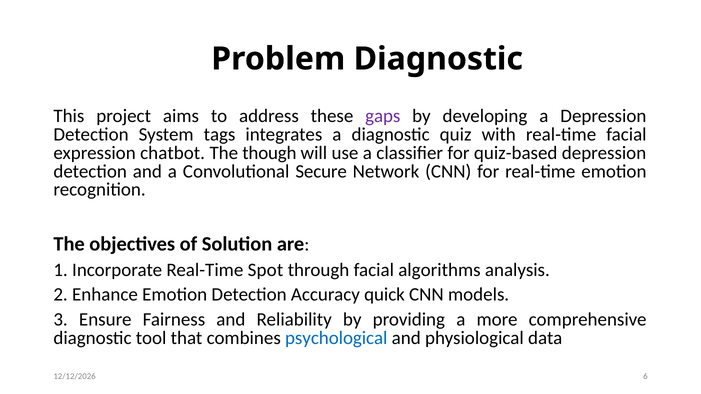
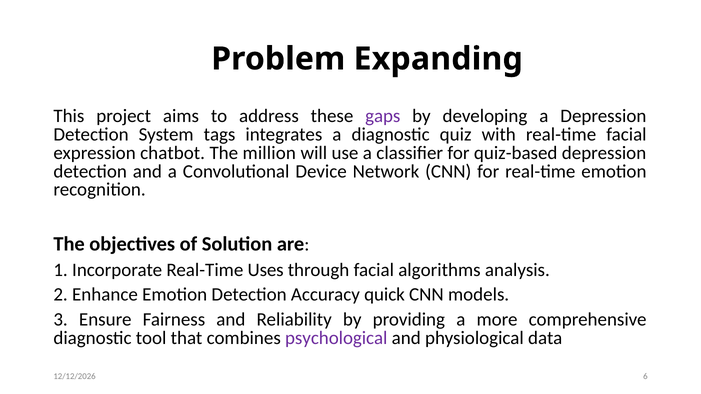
Problem Diagnostic: Diagnostic -> Expanding (438, 59)
though: though -> million (269, 153)
Secure: Secure -> Device (321, 171)
Spot: Spot -> Uses (266, 270)
psychological colour: blue -> purple (336, 338)
